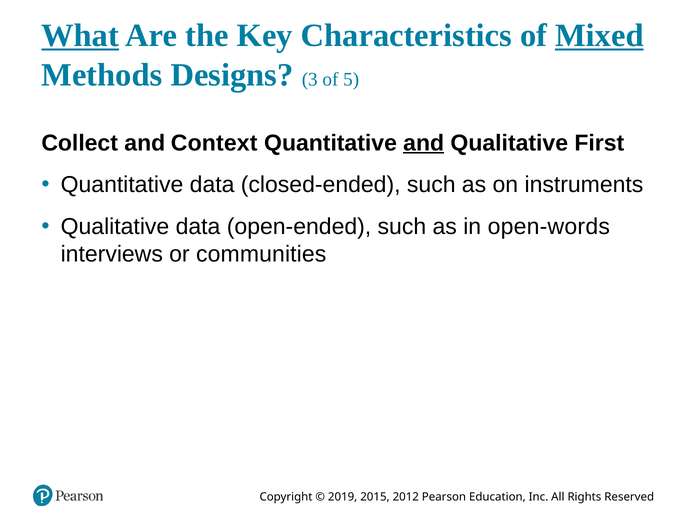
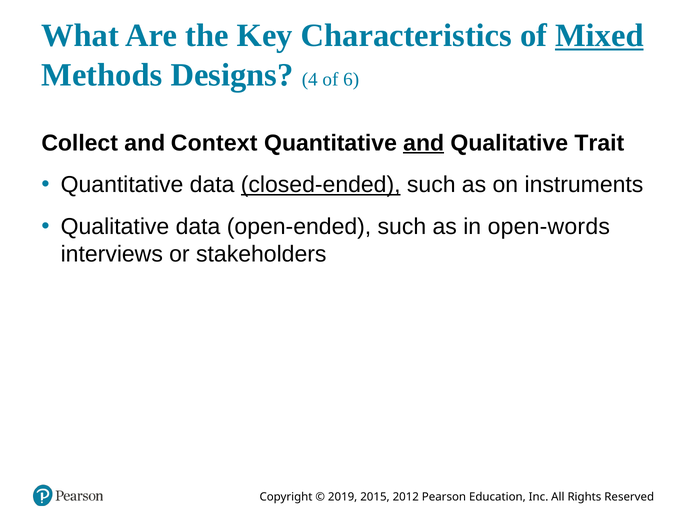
What underline: present -> none (80, 36)
3: 3 -> 4 (310, 79)
5: 5 -> 6 (351, 79)
First: First -> Trait (599, 143)
closed-ended underline: none -> present (321, 185)
communities: communities -> stakeholders (261, 255)
